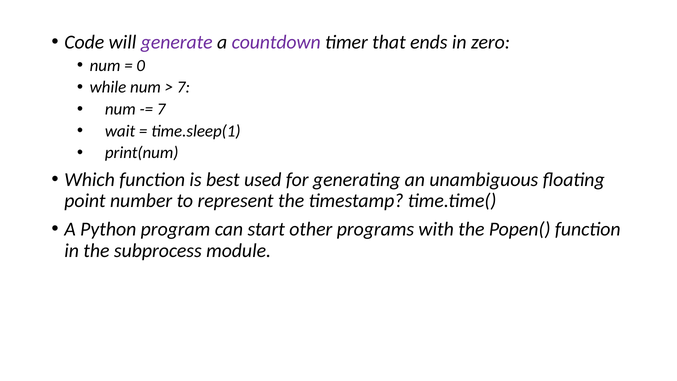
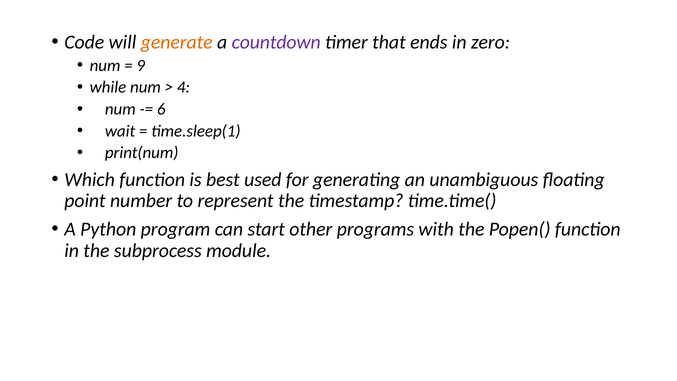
generate colour: purple -> orange (177, 42)
0: 0 -> 9 (141, 65)
7: 7 -> 4 (184, 87)
7: 7 -> 6 (161, 109)
